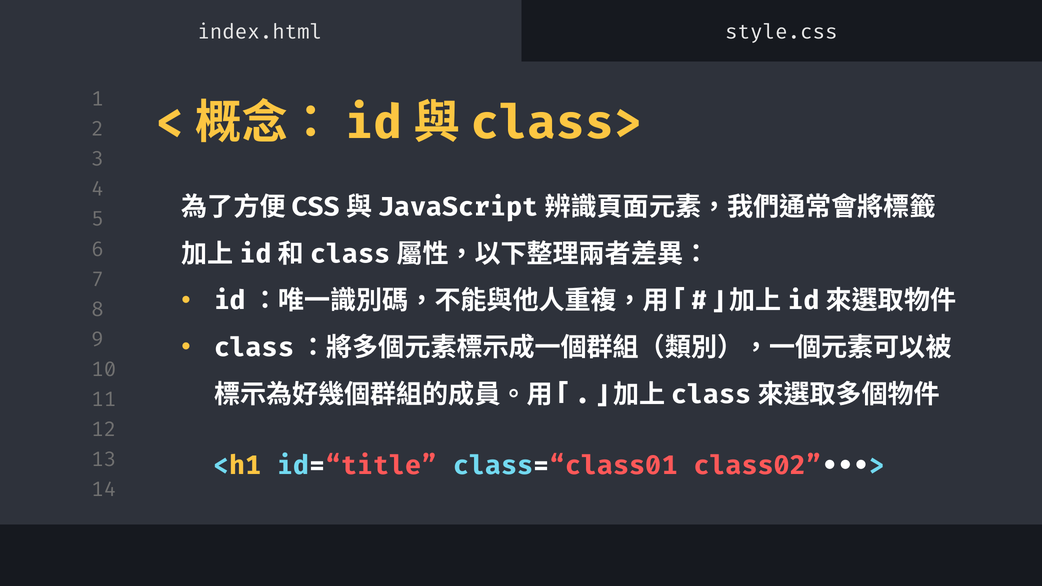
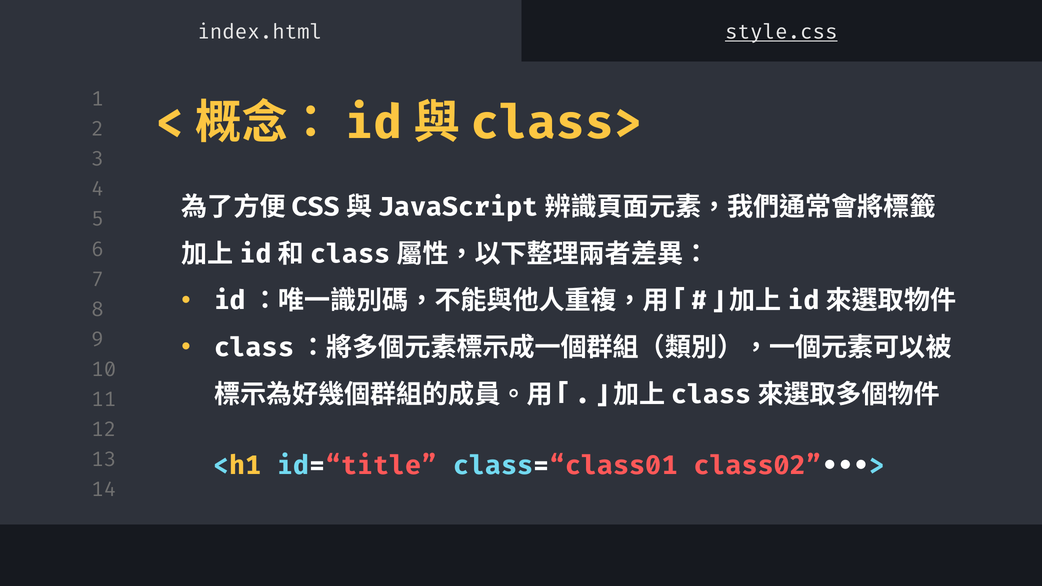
style.css underline: none -> present (781, 32)
